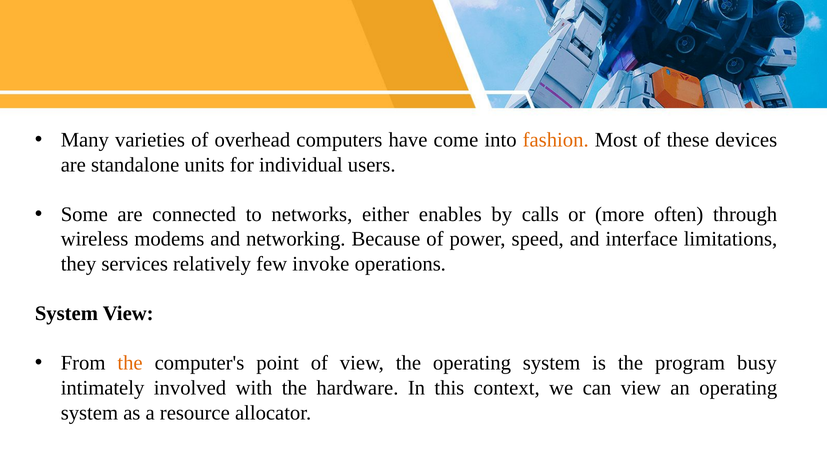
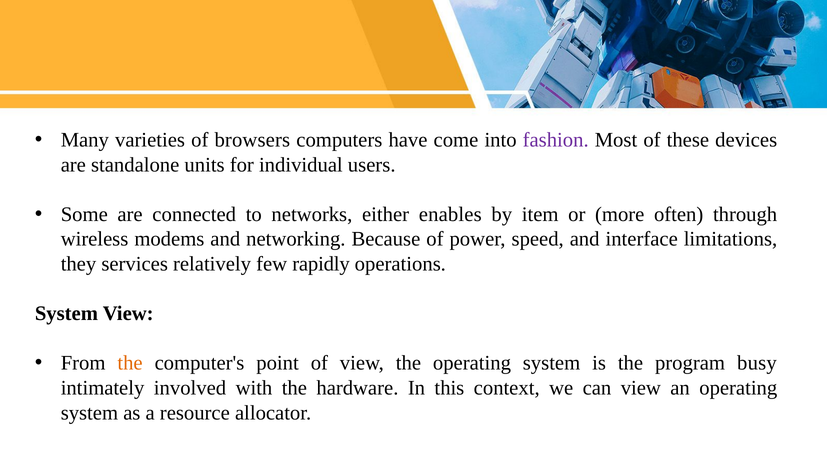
overhead: overhead -> browsers (252, 140)
fashion colour: orange -> purple (556, 140)
calls: calls -> item (540, 214)
invoke: invoke -> rapidly (321, 264)
